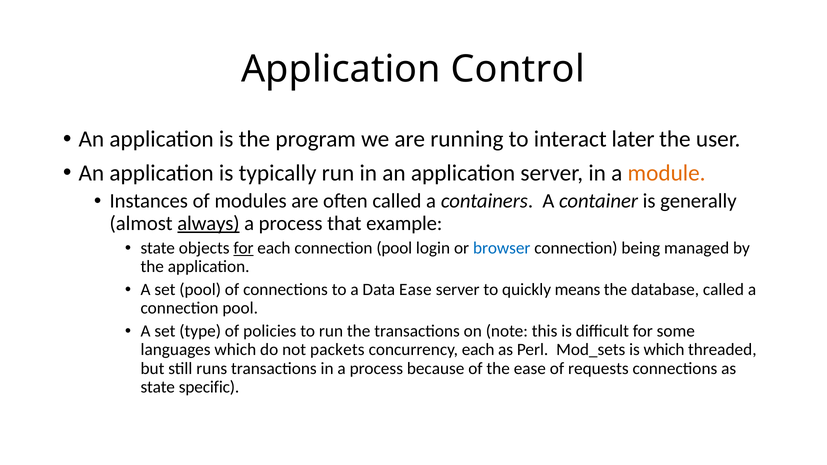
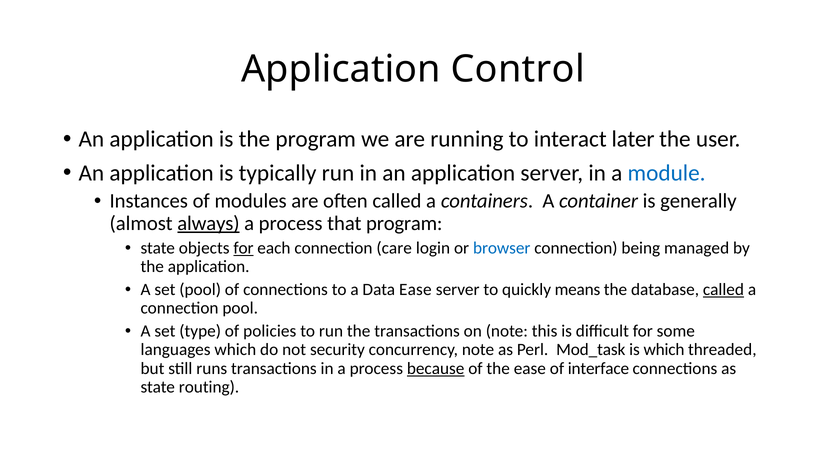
module colour: orange -> blue (667, 173)
that example: example -> program (404, 224)
each connection pool: pool -> care (394, 248)
called underline: none -> present (723, 290)
packets: packets -> security (337, 350)
concurrency each: each -> note (478, 350)
Mod_sets: Mod_sets -> Mod_task (591, 350)
because underline: none -> present (436, 369)
requests: requests -> interface (598, 369)
specific: specific -> routing (209, 387)
